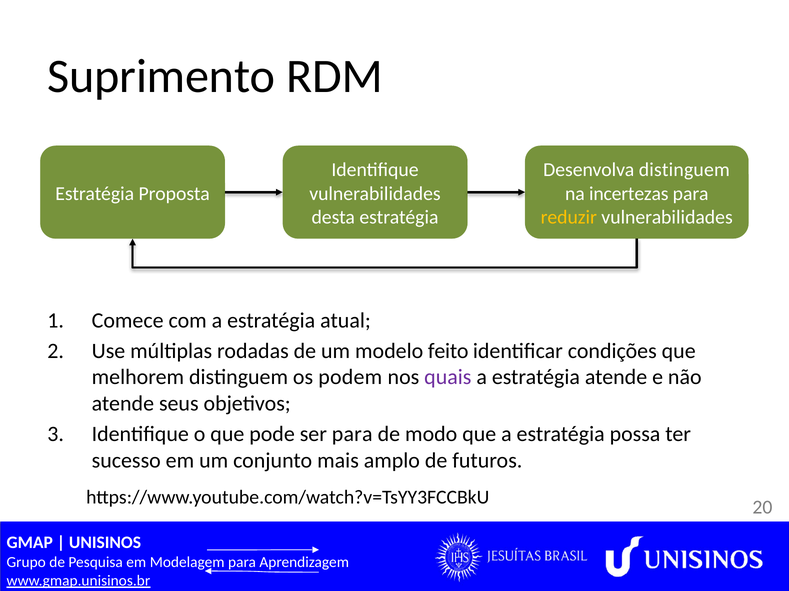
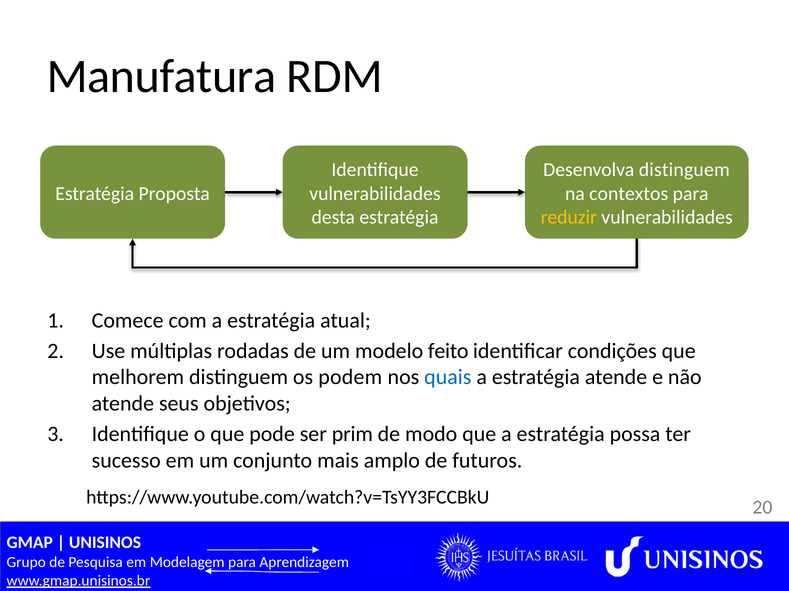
Suprimento: Suprimento -> Manufatura (162, 76)
incertezas: incertezas -> contextos (629, 194)
quais colour: purple -> blue (448, 378)
ser para: para -> prim (352, 435)
